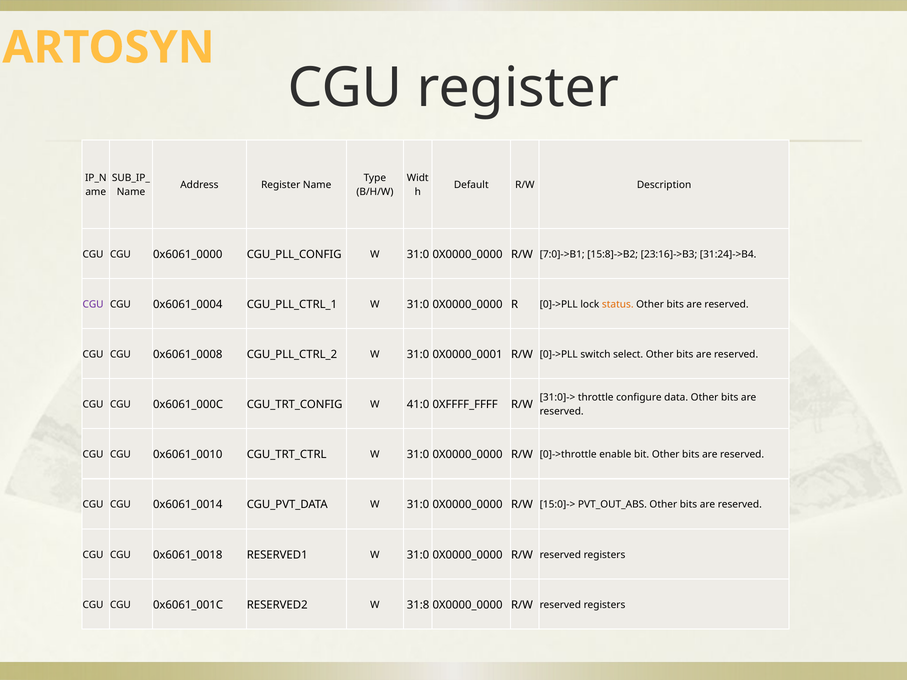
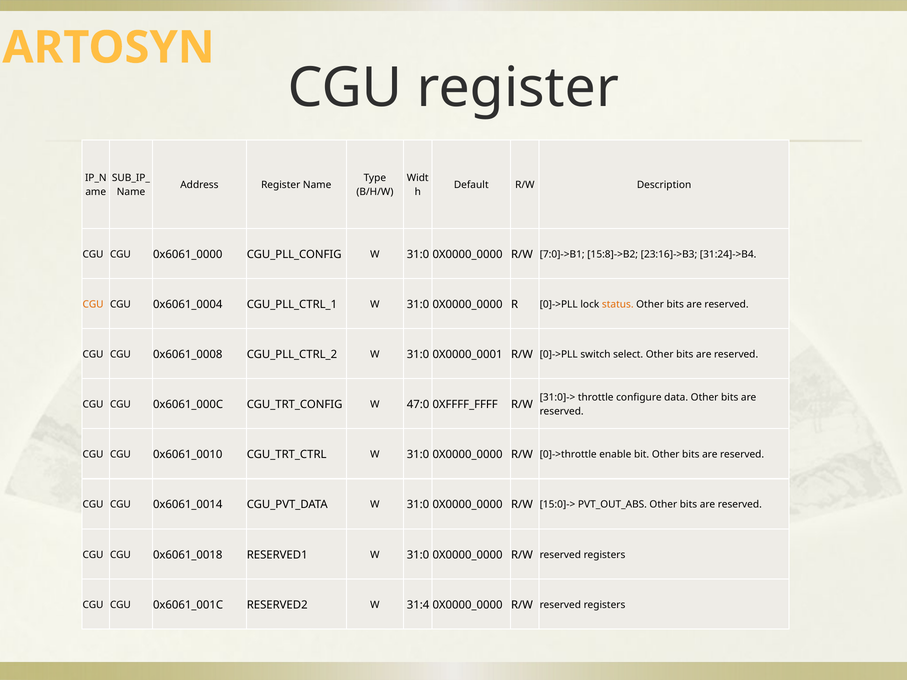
CGU colour: purple -> orange (93, 304)
41:0: 41:0 -> 47:0 (418, 405)
31:8: 31:8 -> 31:4 (418, 605)
